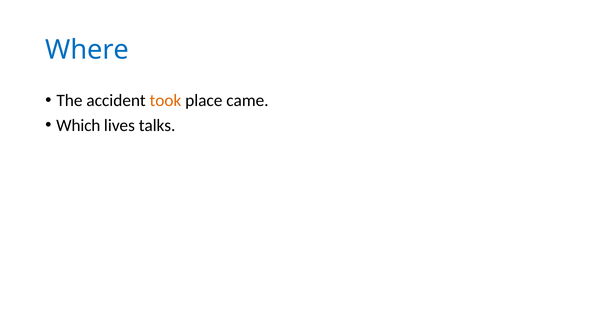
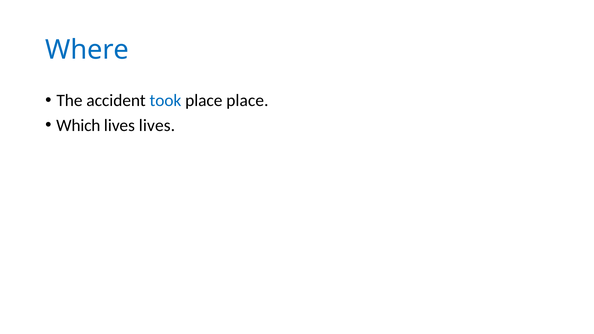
took colour: orange -> blue (165, 100)
place came: came -> place (247, 100)
lives talks: talks -> lives (157, 125)
